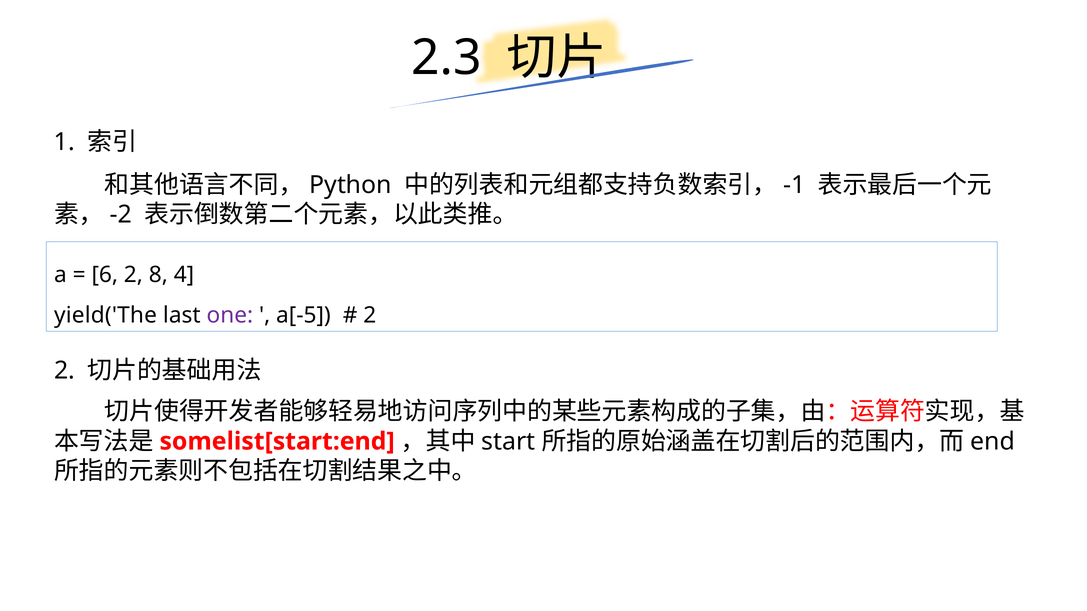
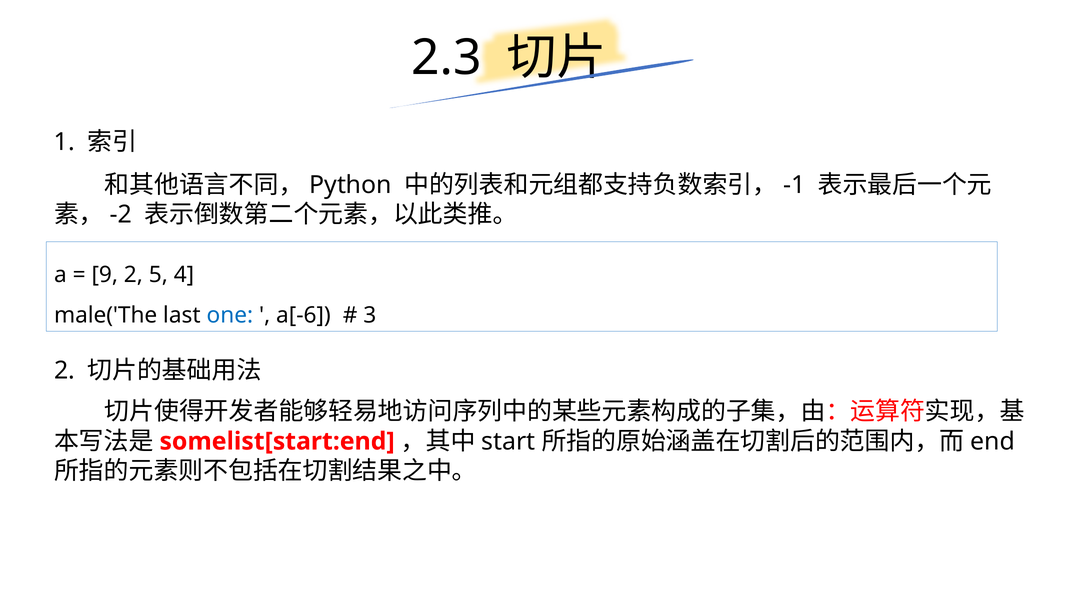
6: 6 -> 9 (105, 275)
8: 8 -> 5 (158, 275)
yield('The: yield('The -> male('The (106, 316)
one colour: purple -> blue (230, 316)
a[-5: a[-5 -> a[-6 (303, 316)
2: 2 -> 3 (370, 316)
